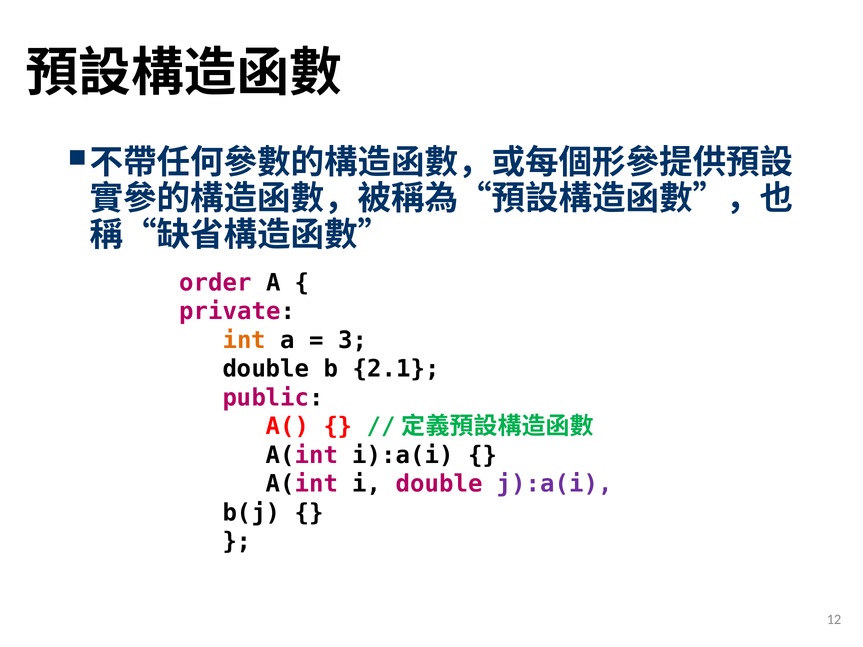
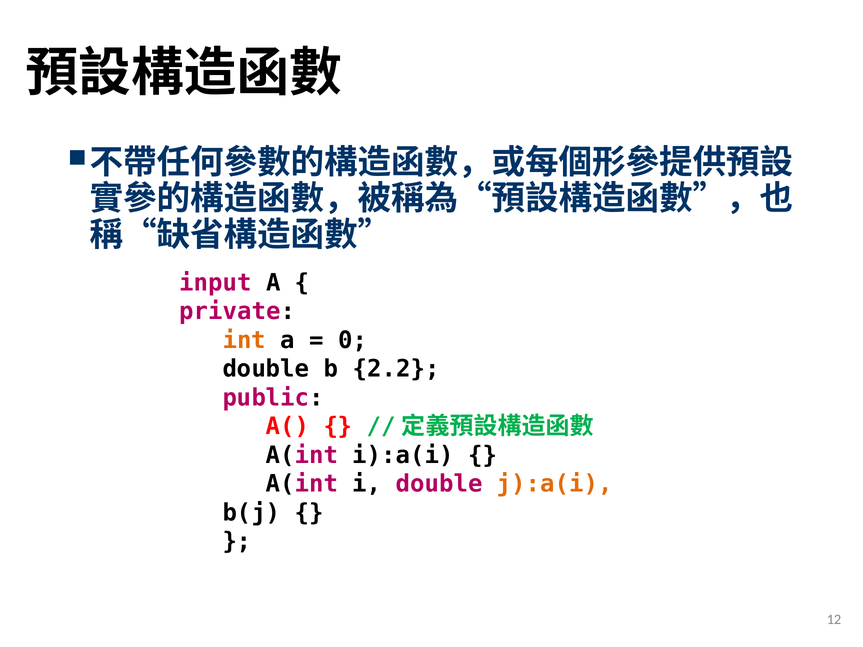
order: order -> input (216, 283)
3: 3 -> 0 (353, 340)
2.1: 2.1 -> 2.2 (396, 369)
j):a(i colour: purple -> orange (555, 484)
